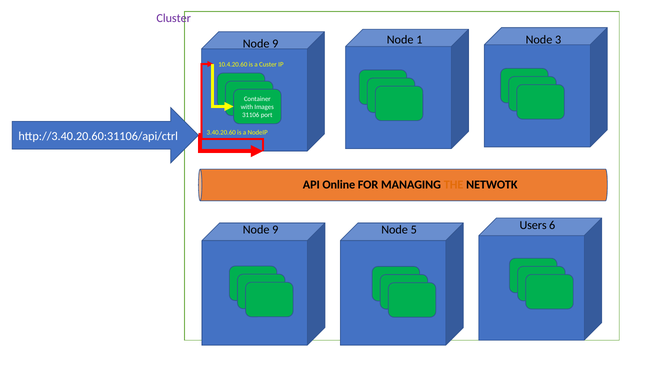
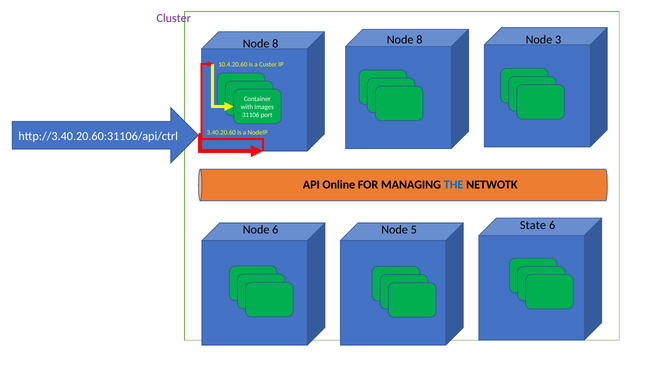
9: 9 -> 8 (275, 44)
1: 1 -> 8 (419, 40)
THE colour: orange -> blue (454, 185)
9: 9 -> 6 (275, 230)
Users: Users -> State (533, 225)
